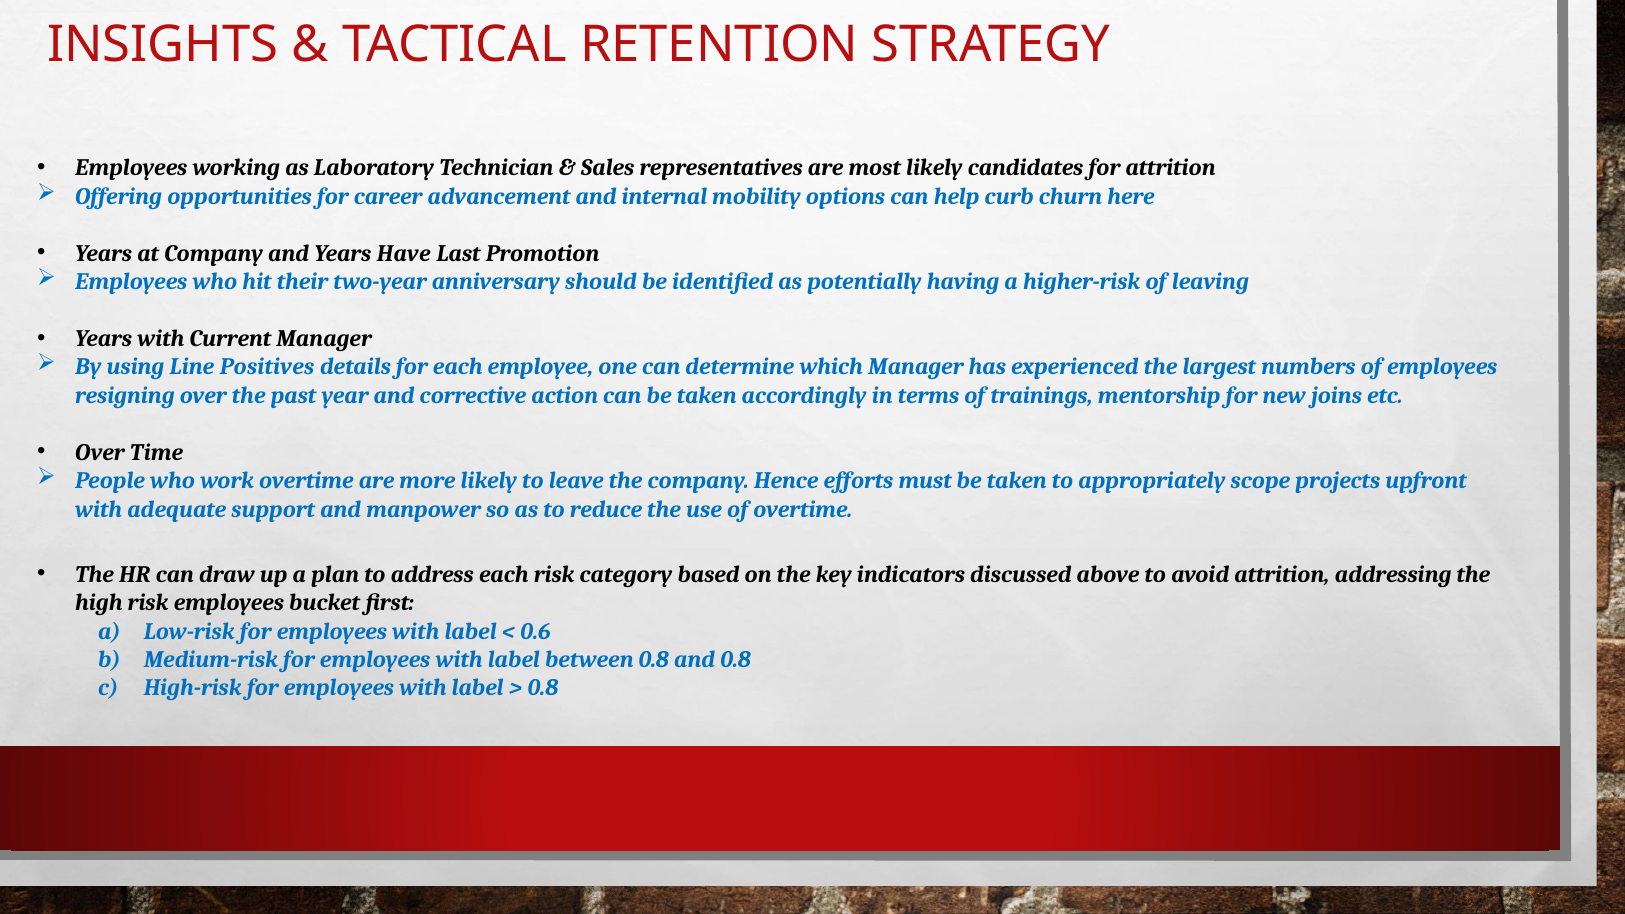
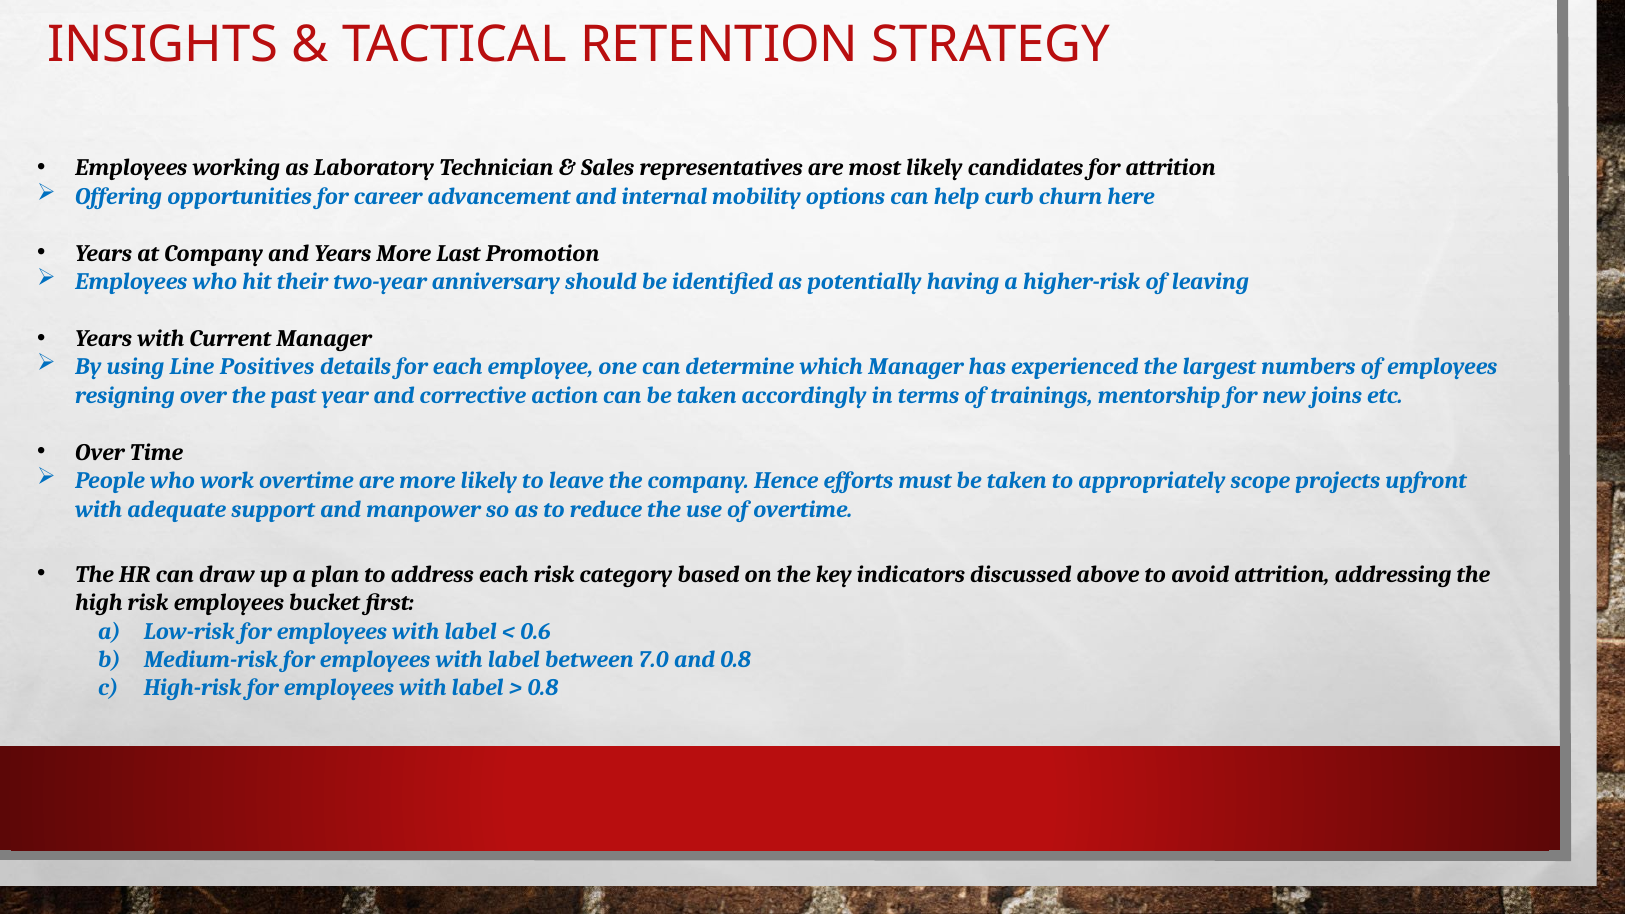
Years Have: Have -> More (404, 253)
between 0.8: 0.8 -> 7.0 (654, 660)
